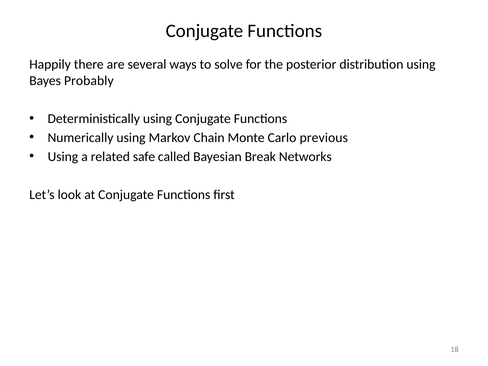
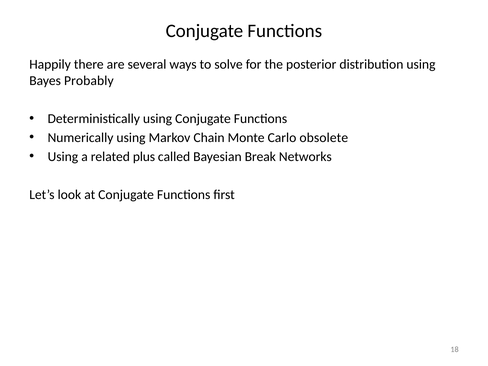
previous: previous -> obsolete (324, 138)
safe: safe -> plus (144, 157)
